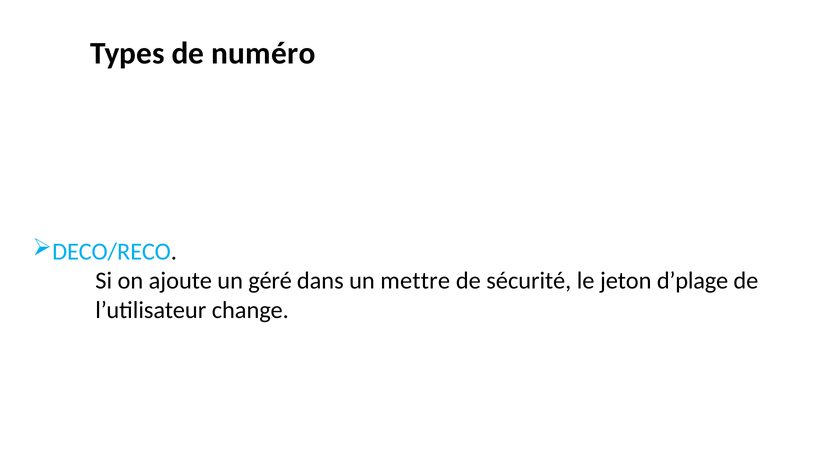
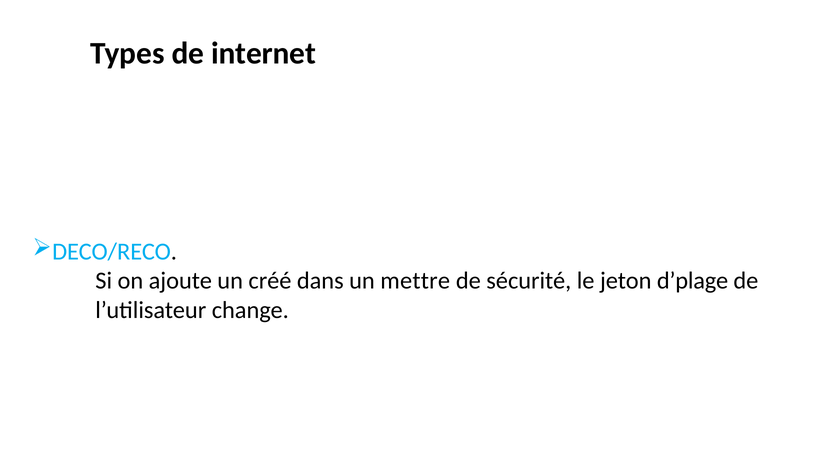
numéro: numéro -> internet (264, 53)
géré: géré -> créé (270, 281)
